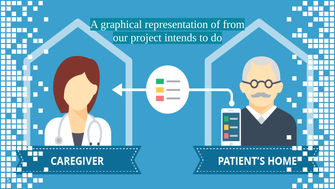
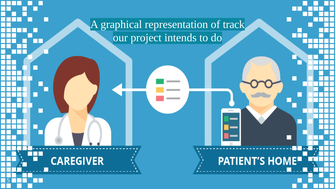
from: from -> track (234, 24)
